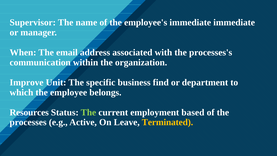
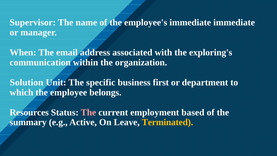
processes's: processes's -> exploring's (211, 52)
Improve: Improve -> Solution (27, 82)
find: find -> first (161, 82)
The colour: light green -> pink (88, 112)
processes: processes -> summary (28, 122)
